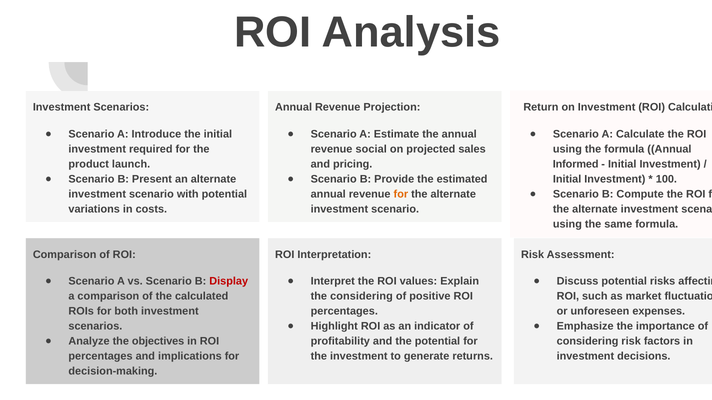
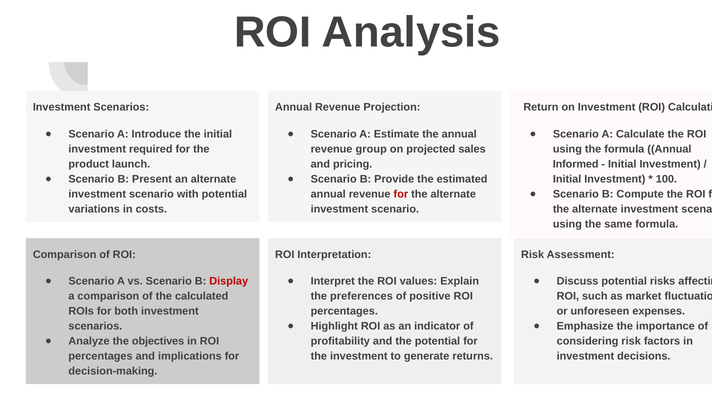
social: social -> group (371, 149)
for colour: orange -> red (401, 194)
the considering: considering -> preferences (361, 297)
